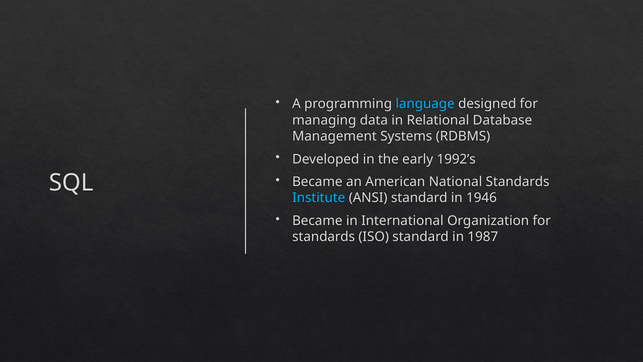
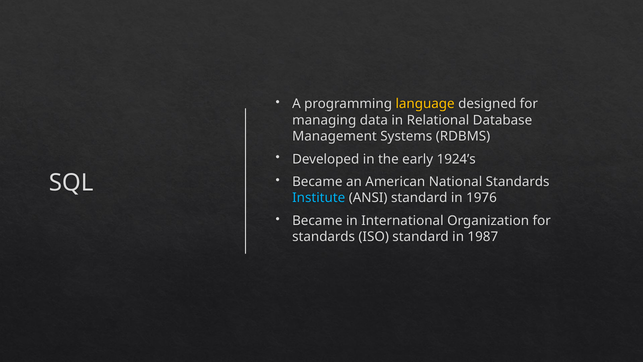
language colour: light blue -> yellow (425, 104)
1992’s: 1992’s -> 1924’s (456, 159)
1946: 1946 -> 1976 (481, 198)
